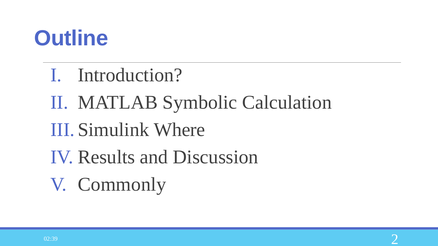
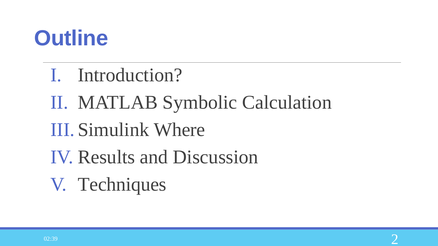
Commonly: Commonly -> Techniques (122, 185)
